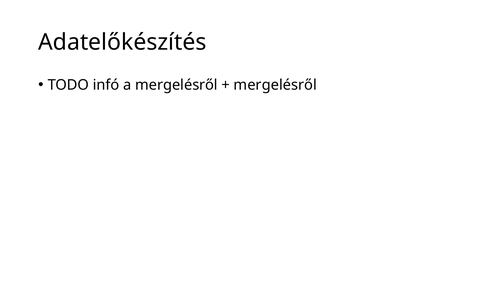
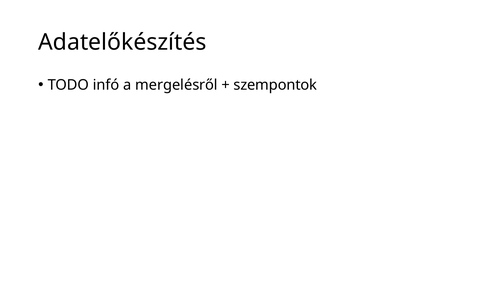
mergelésről: mergelésről -> szempontok (275, 85)
